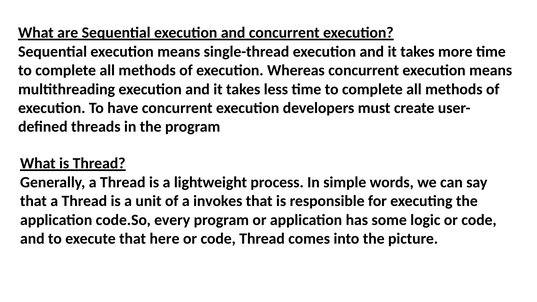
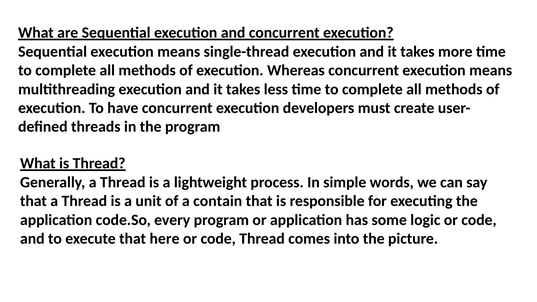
invokes: invokes -> contain (218, 201)
